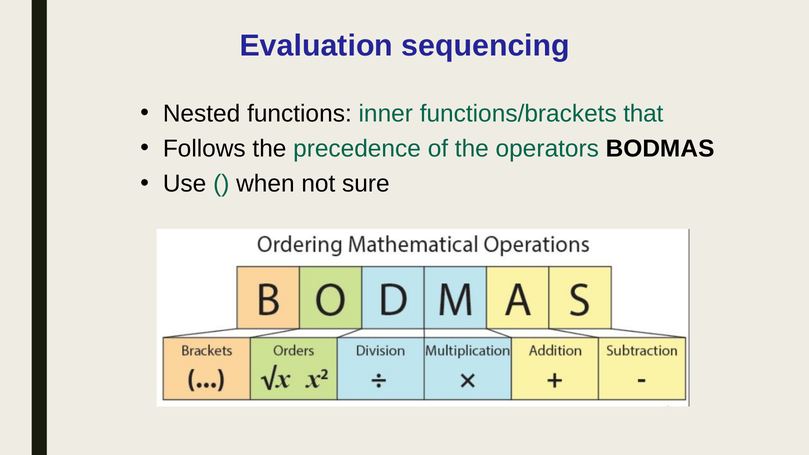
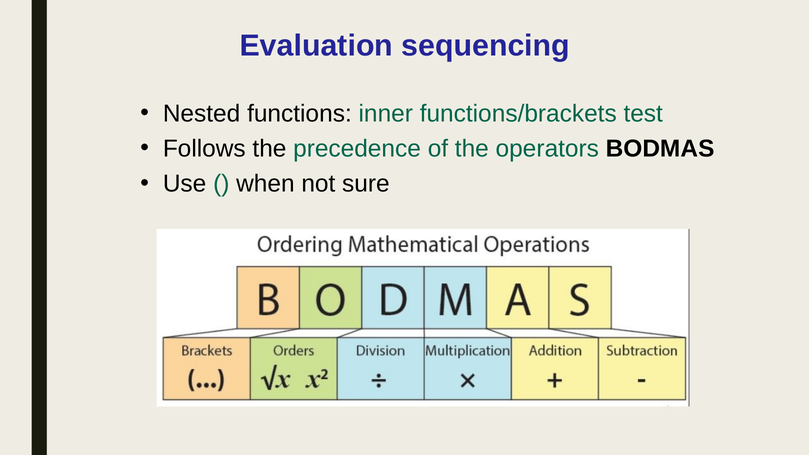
that: that -> test (643, 113)
